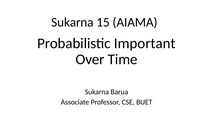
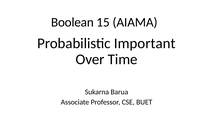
Sukarna: Sukarna -> Boolean (72, 22)
